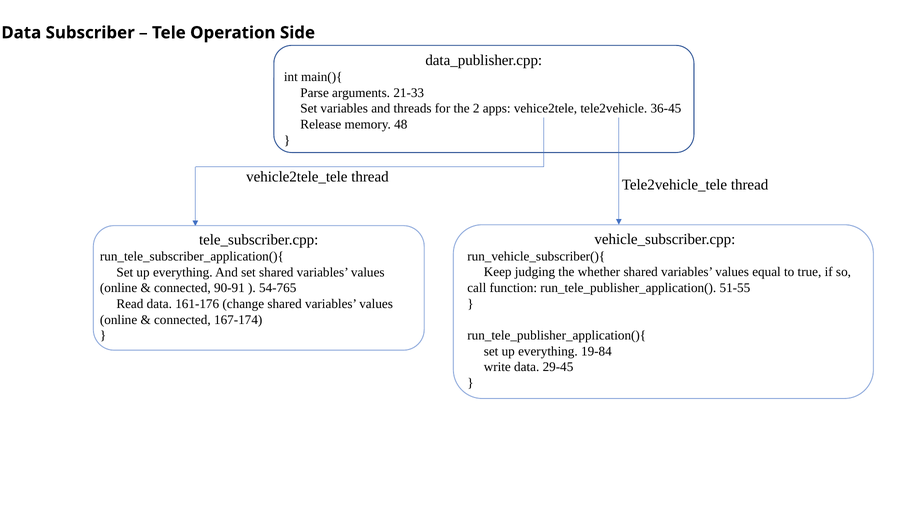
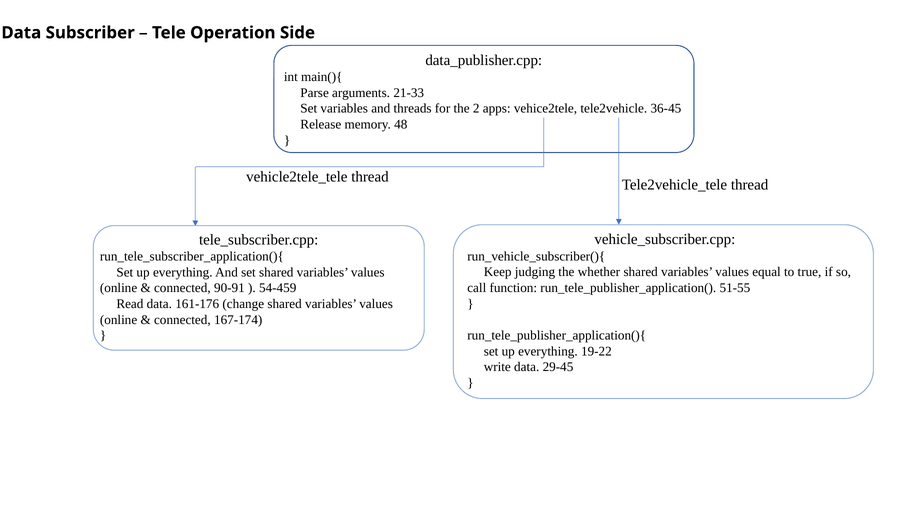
54-765: 54-765 -> 54-459 (278, 288)
19-84: 19-84 -> 19-22 (596, 351)
